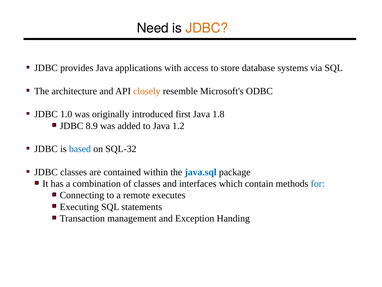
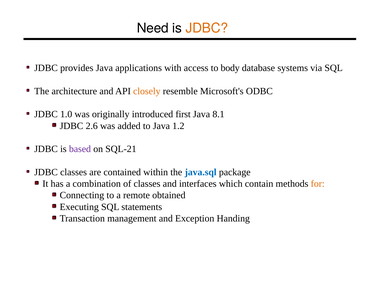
store: store -> body (230, 68)
1.8: 1.8 -> 8.1 (218, 114)
8.9: 8.9 -> 2.6 (92, 126)
based colour: blue -> purple (80, 149)
SQL-32: SQL-32 -> SQL-21 (121, 149)
for colour: blue -> orange (318, 183)
executes: executes -> obtained (169, 195)
